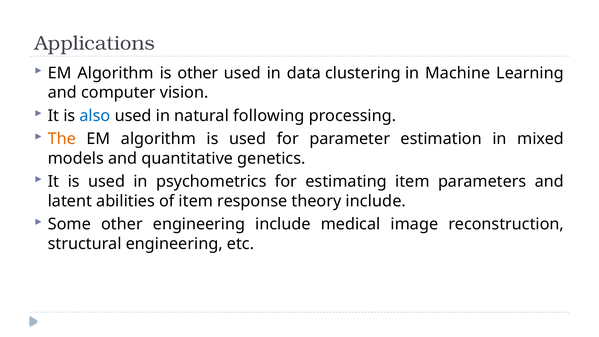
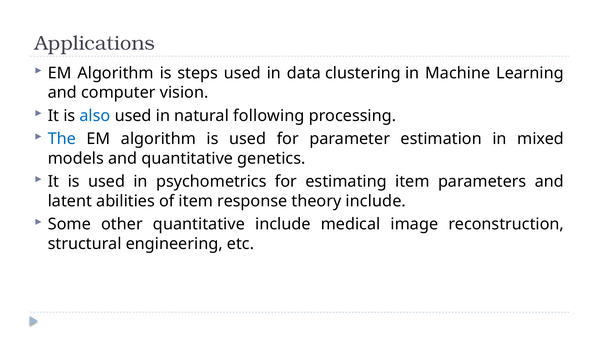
is other: other -> steps (198, 73)
The colour: orange -> blue (62, 139)
other engineering: engineering -> quantitative (199, 224)
